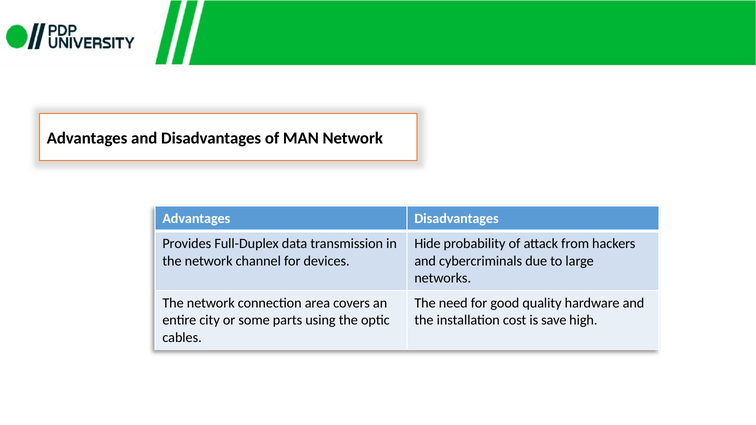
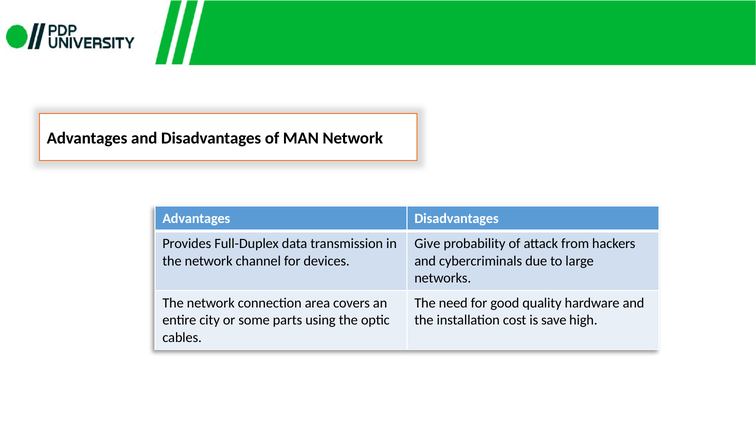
Hide: Hide -> Give (427, 244)
